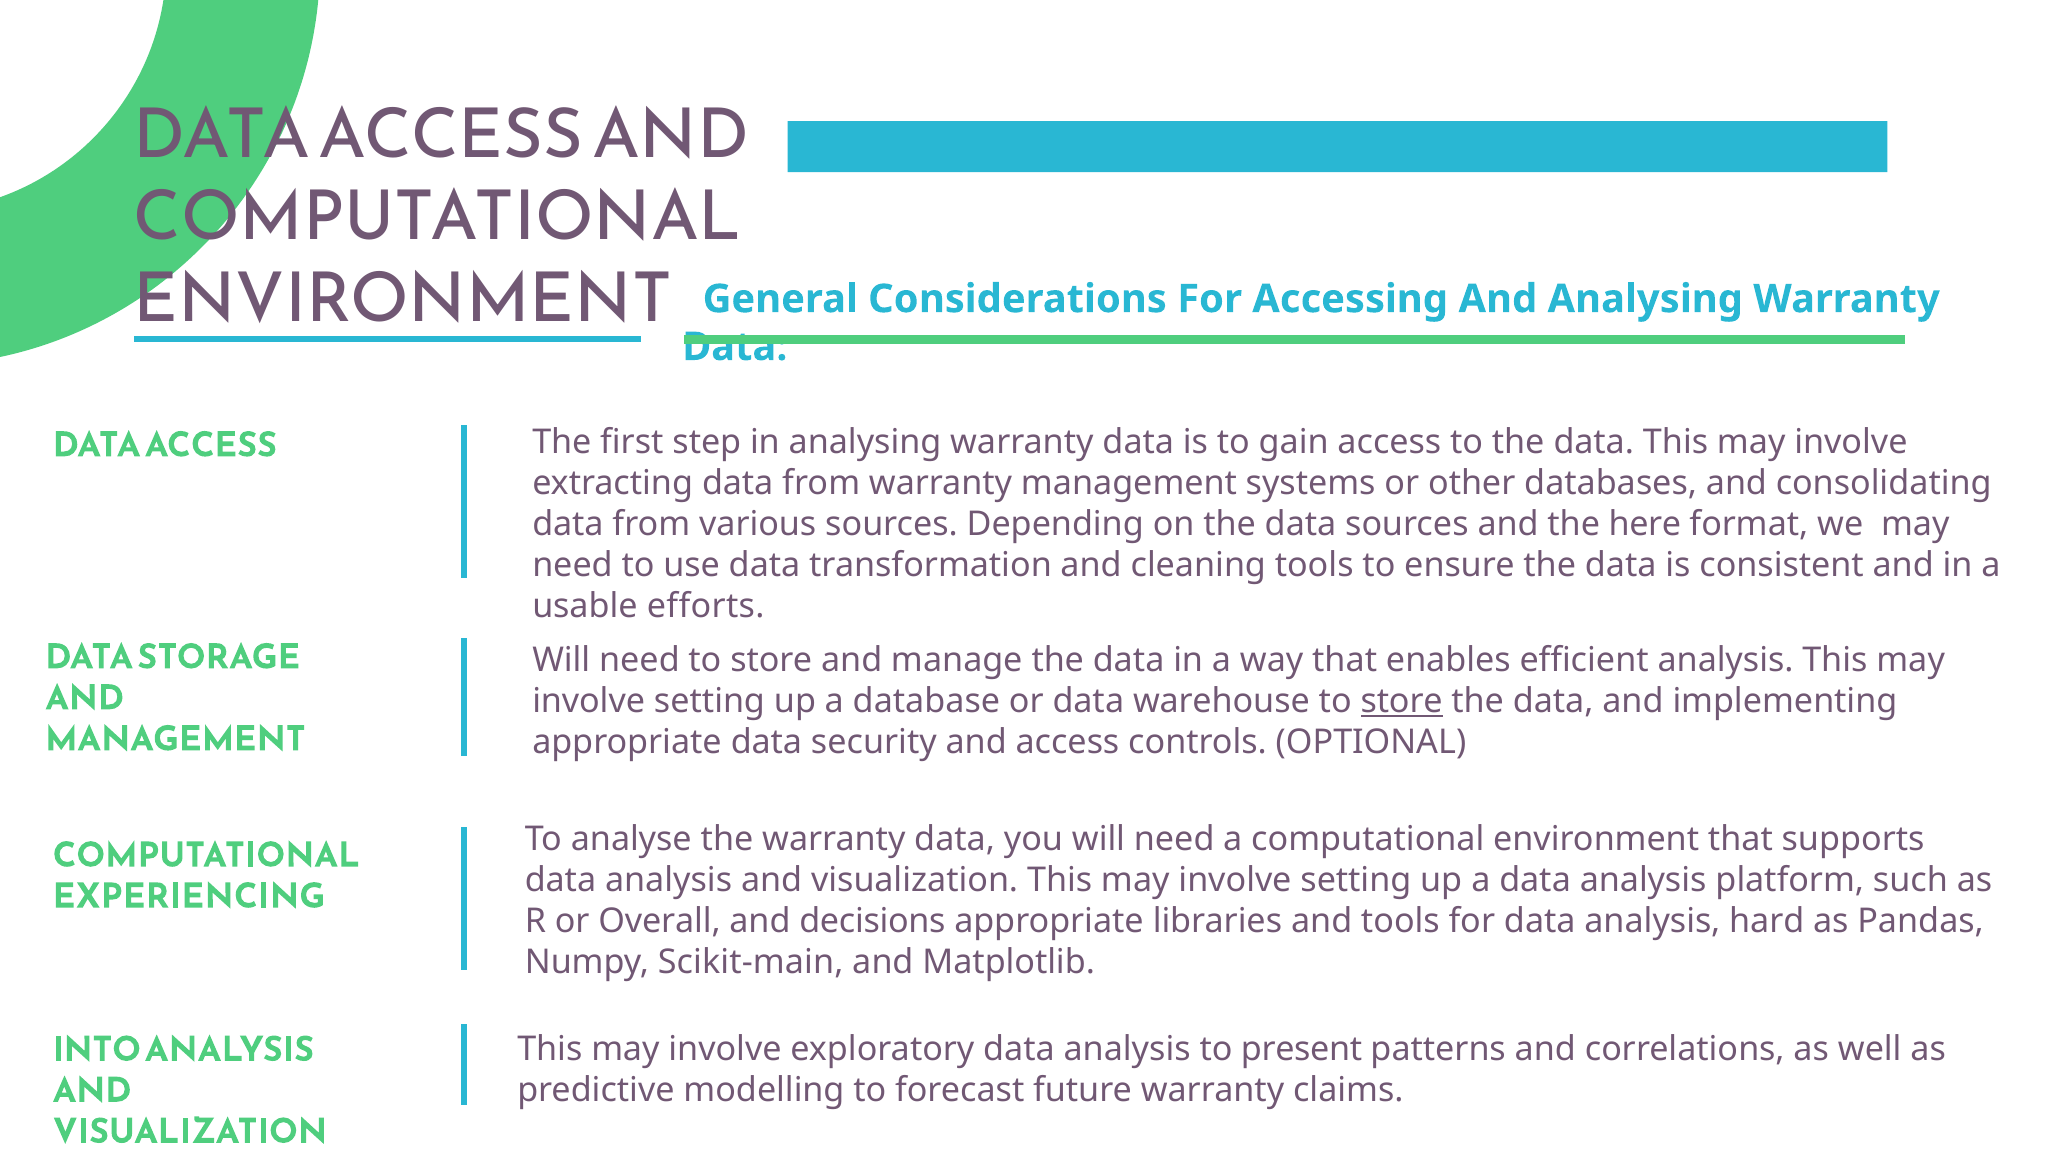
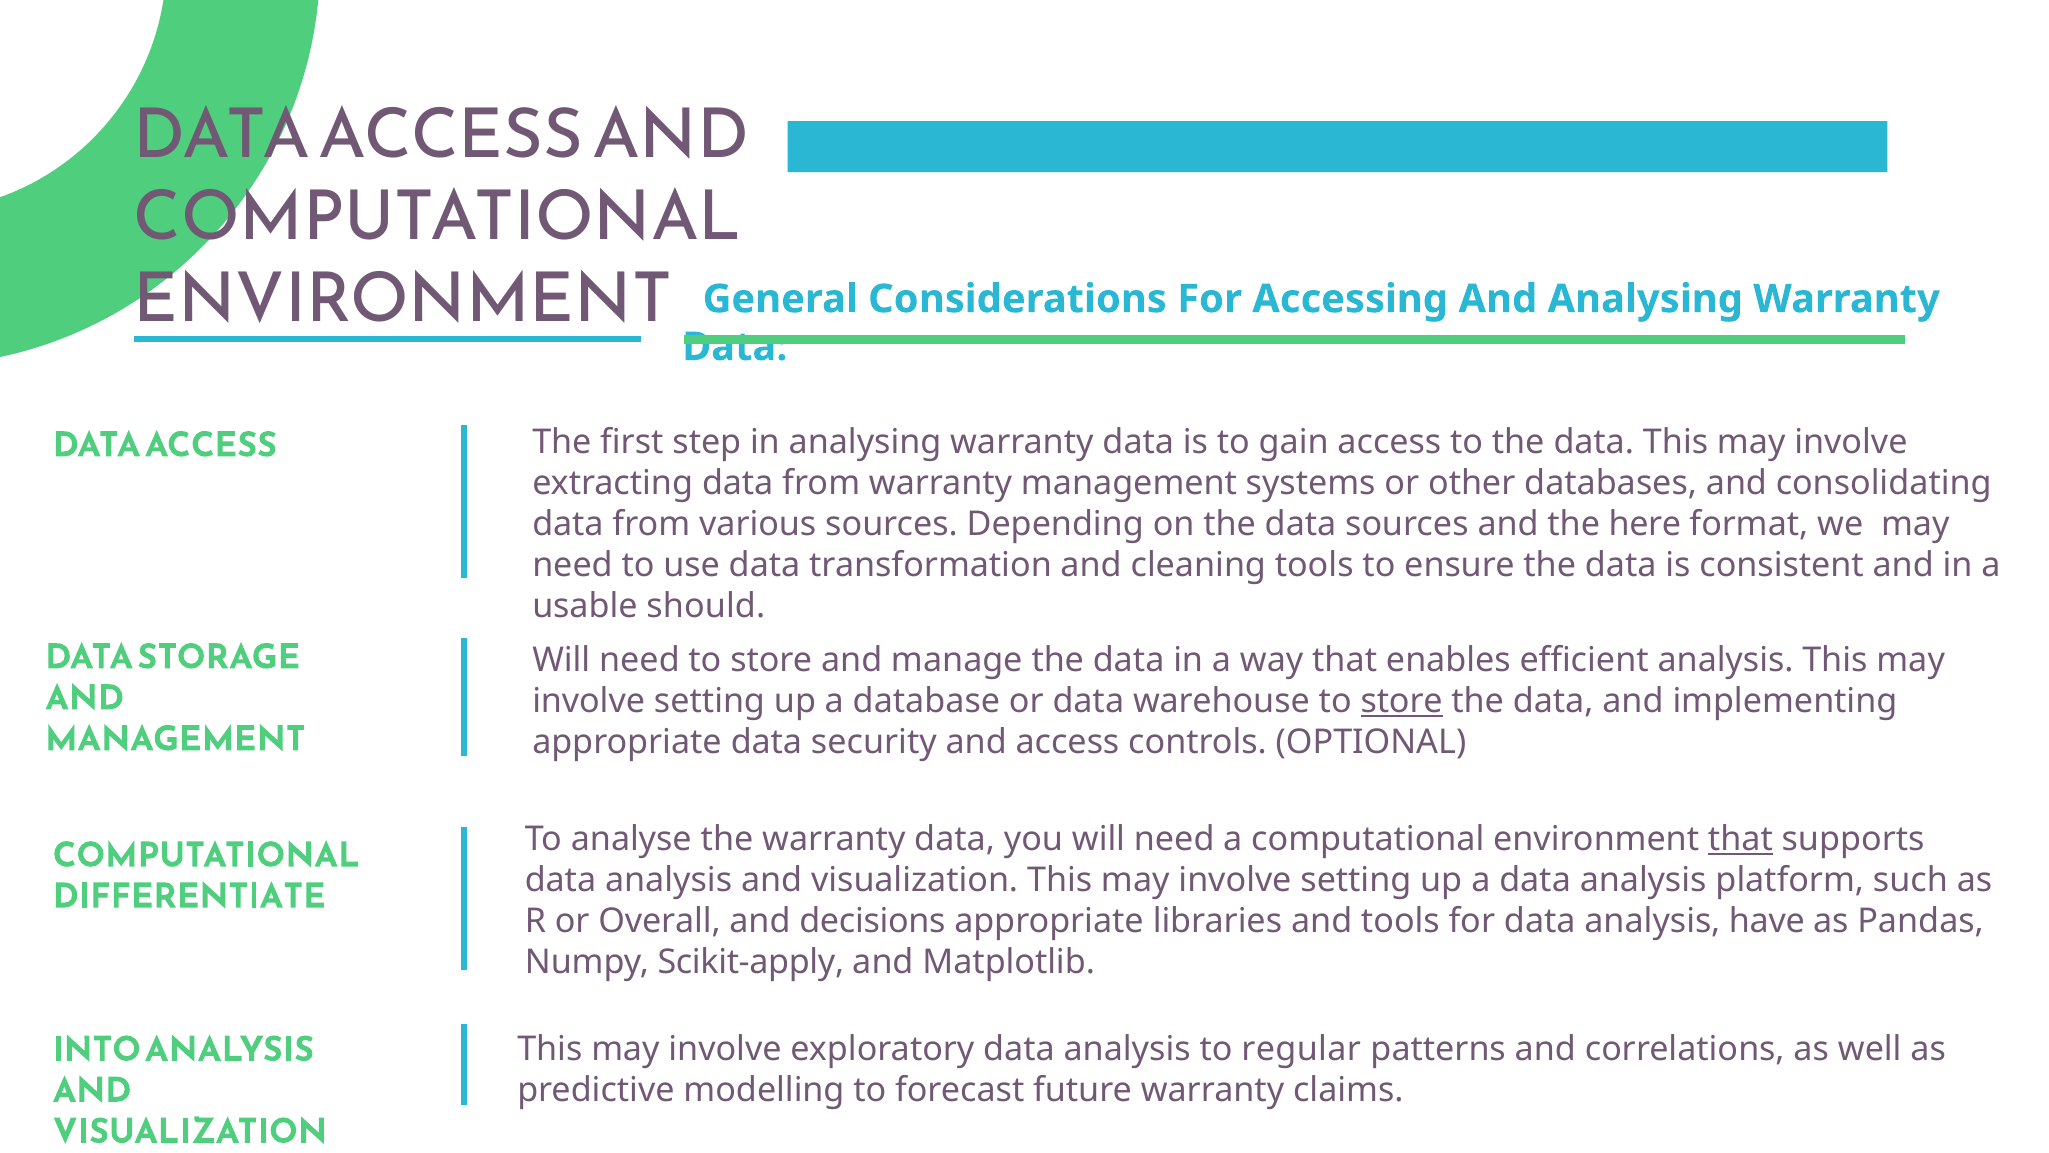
efforts: efforts -> should (706, 606)
that underline: none -> present (1740, 839)
EXPERIENCING: EXPERIENCING -> DIFFERENTIATE (189, 896)
hard: hard -> have (1767, 921)
Scikit-main: Scikit-main -> Scikit-apply (751, 962)
present: present -> regular (1301, 1049)
